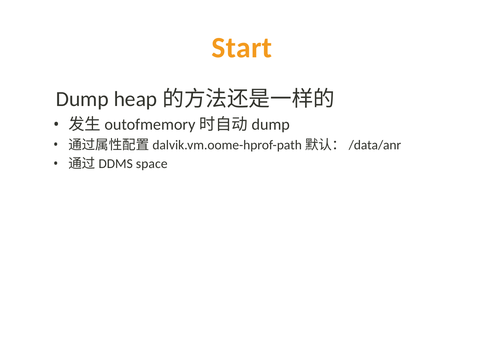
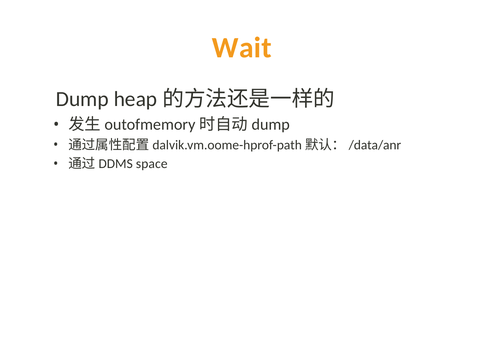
Start: Start -> Wait (242, 48)
